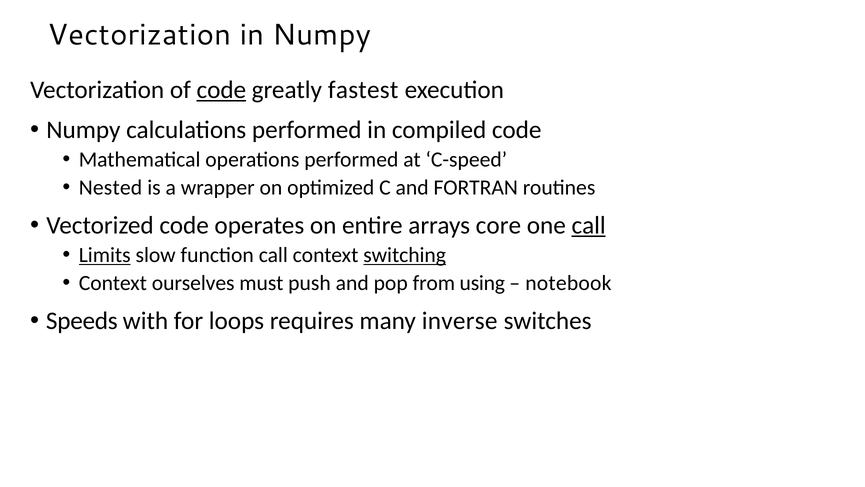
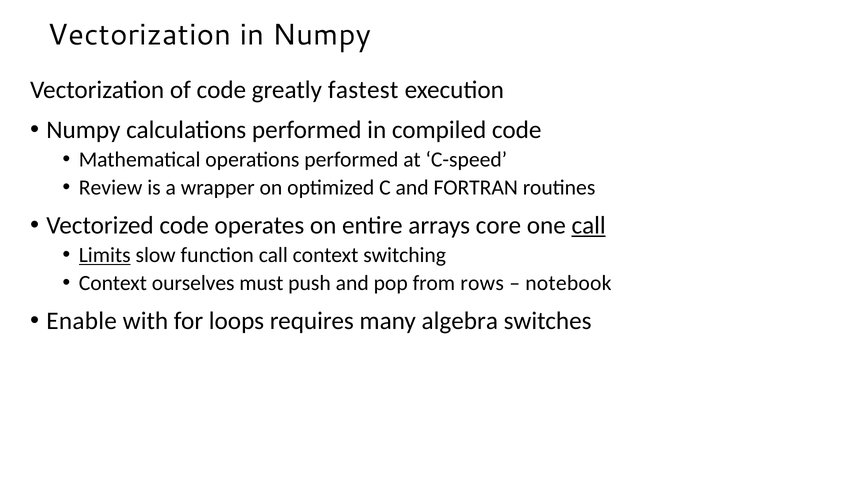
code underline: present -> none (221, 90)
Nested: Nested -> Review (111, 187)
switching underline: present -> none (405, 255)
using: using -> rows (482, 283)
Speeds: Speeds -> Enable (82, 321)
inverse: inverse -> algebra (460, 321)
